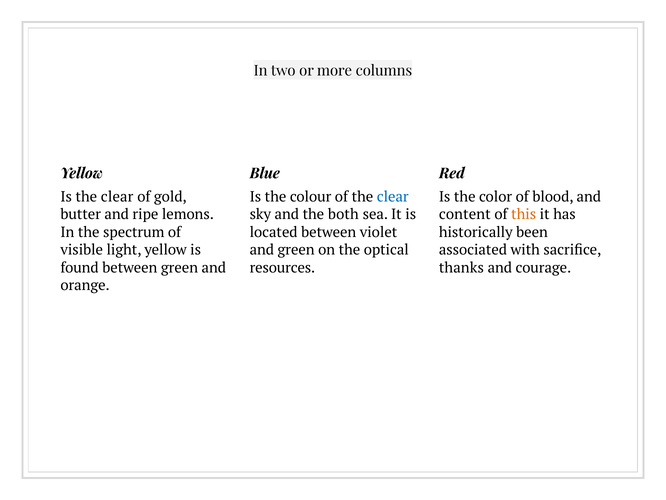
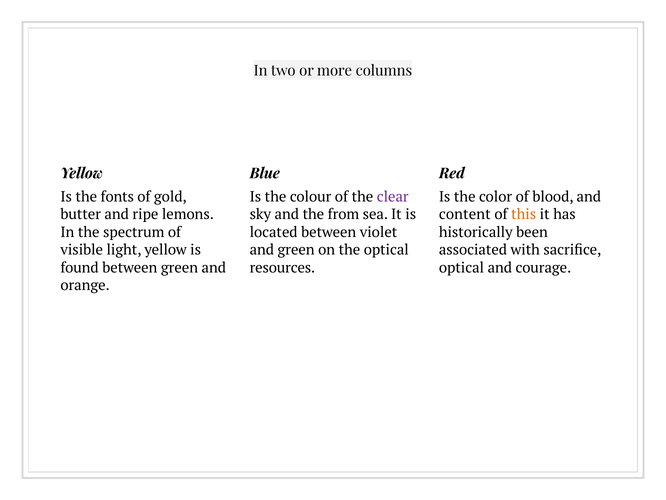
Is the clear: clear -> fonts (117, 196)
clear colour: blue -> purple (393, 196)
both: both -> from (343, 214)
thanks: thanks -> optical (461, 267)
